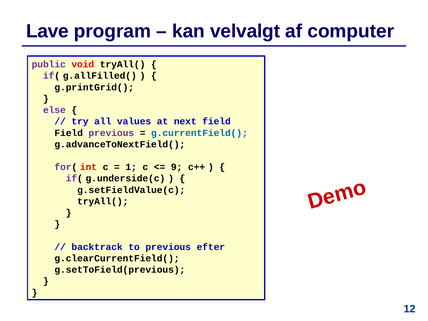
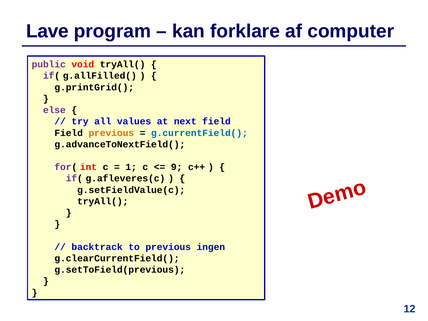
velvalgt: velvalgt -> forklare (245, 31)
previous colour: purple -> orange (111, 133)
g.underside(c: g.underside(c -> g.afleveres(c (125, 179)
efter: efter -> ingen (211, 247)
